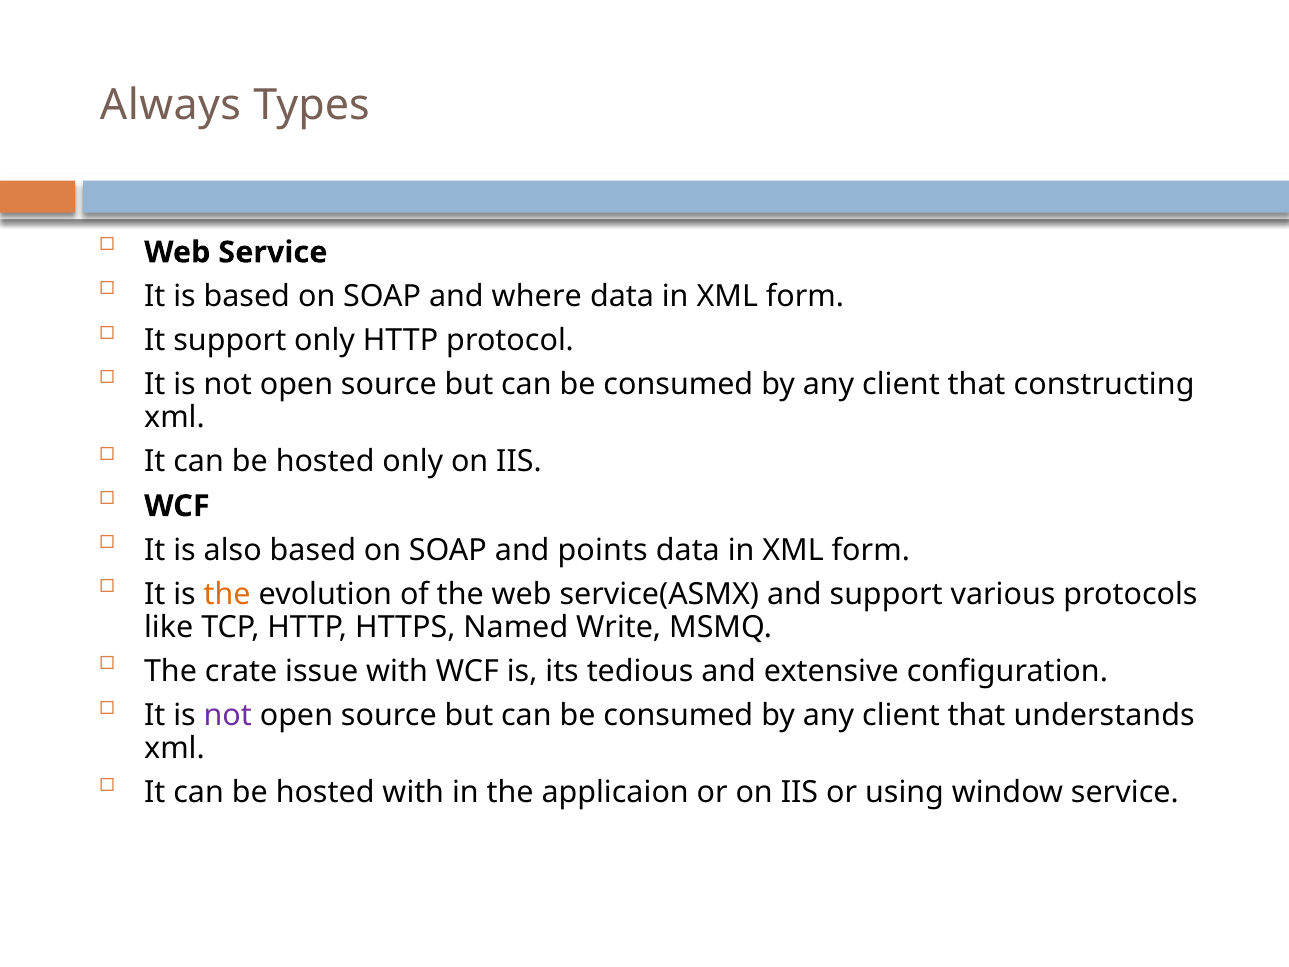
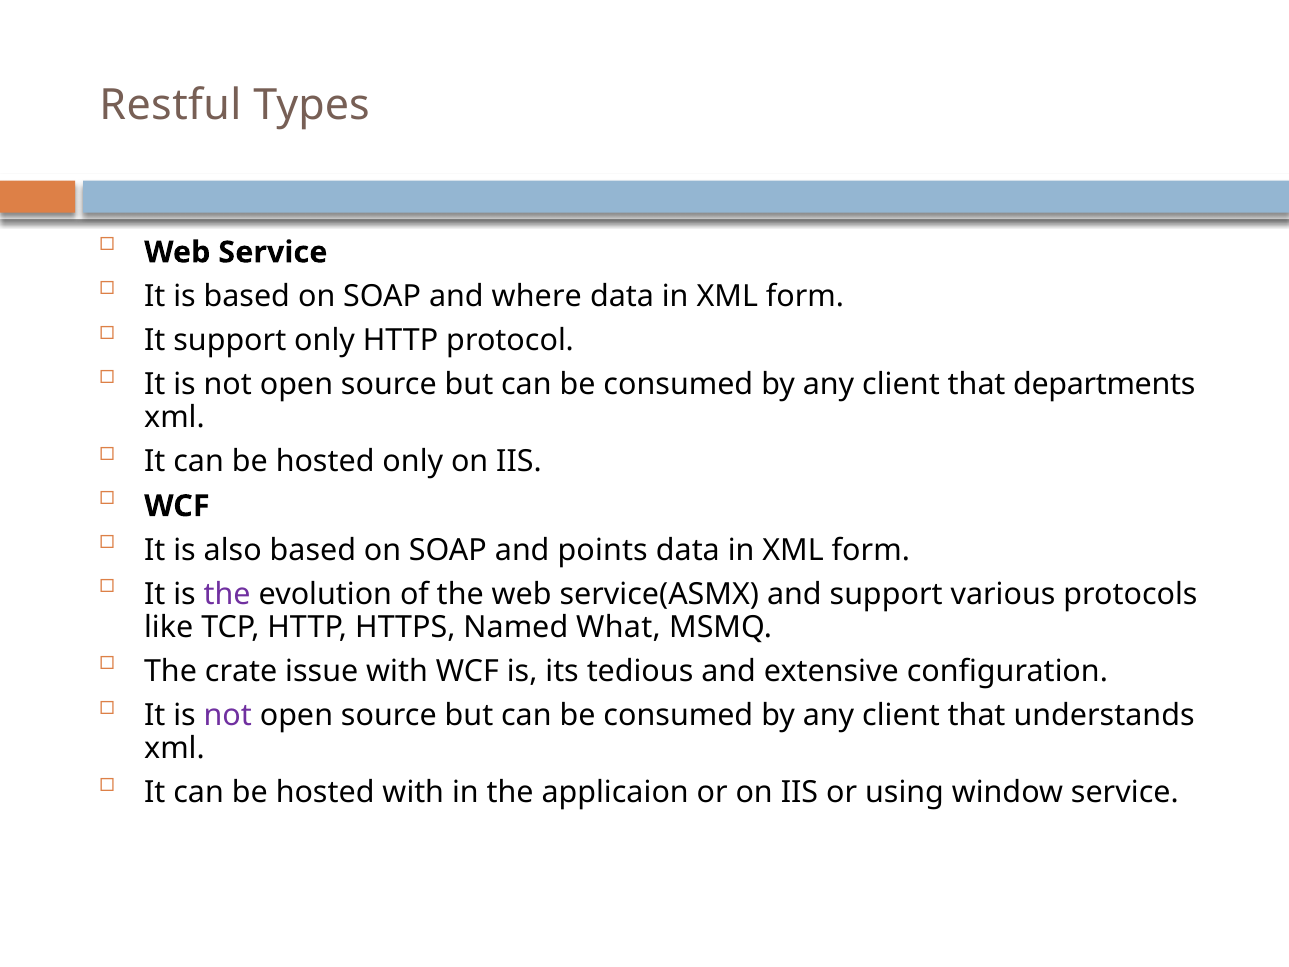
Always: Always -> Restful (170, 105)
constructing: constructing -> departments (1104, 385)
the colour: orange -> purple (227, 594)
Write: Write -> What (618, 627)
